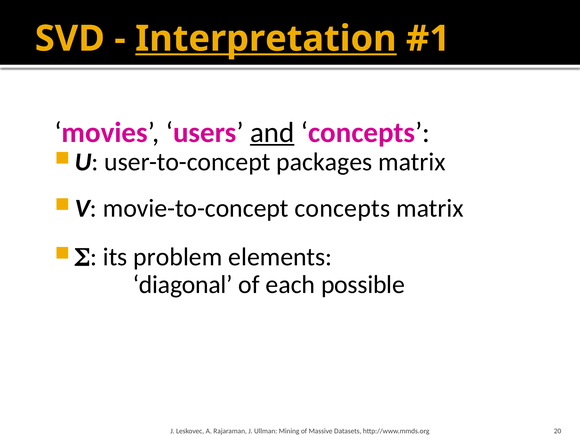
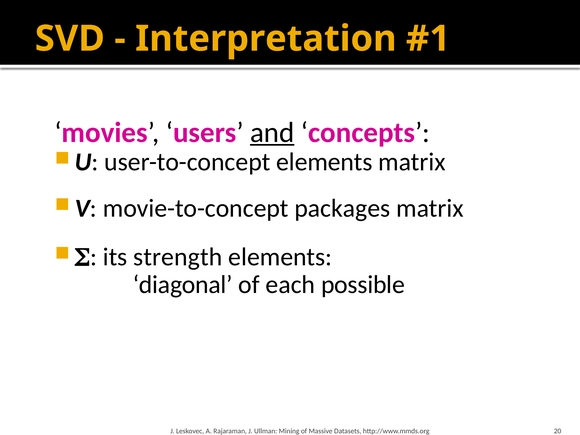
Interpretation underline: present -> none (266, 39)
user-to-concept packages: packages -> elements (324, 162)
movie-to-concept concepts: concepts -> packages (342, 208)
problem: problem -> strength (178, 257)
